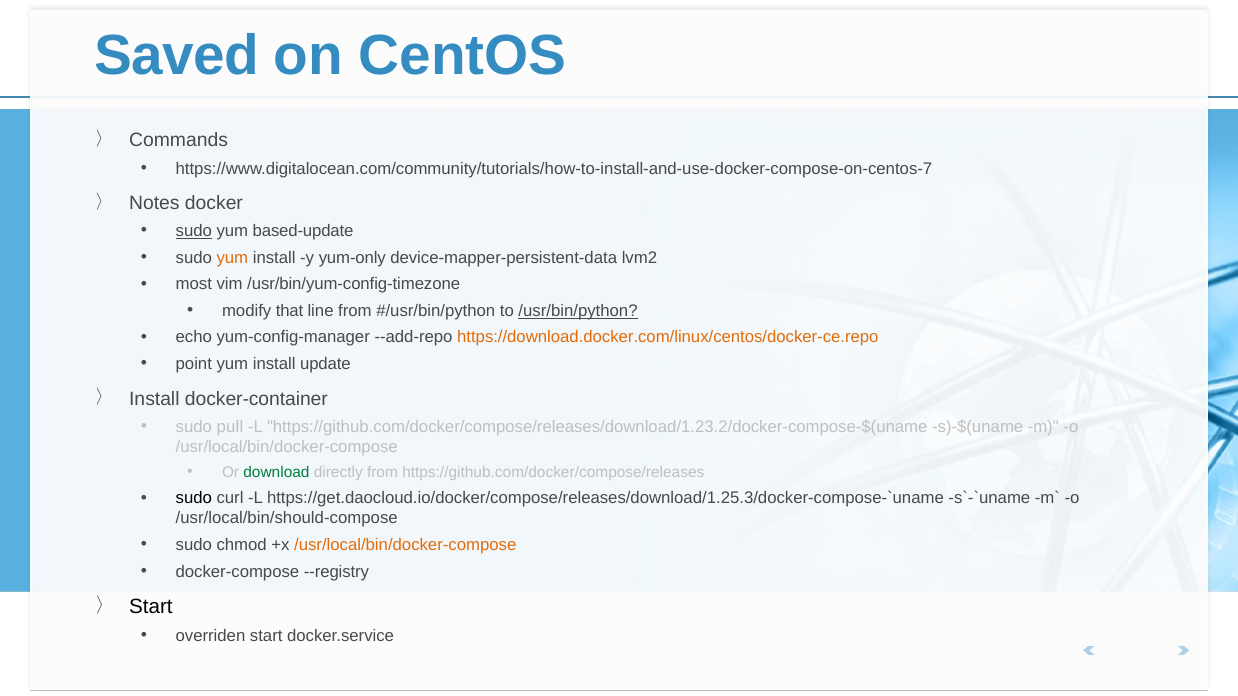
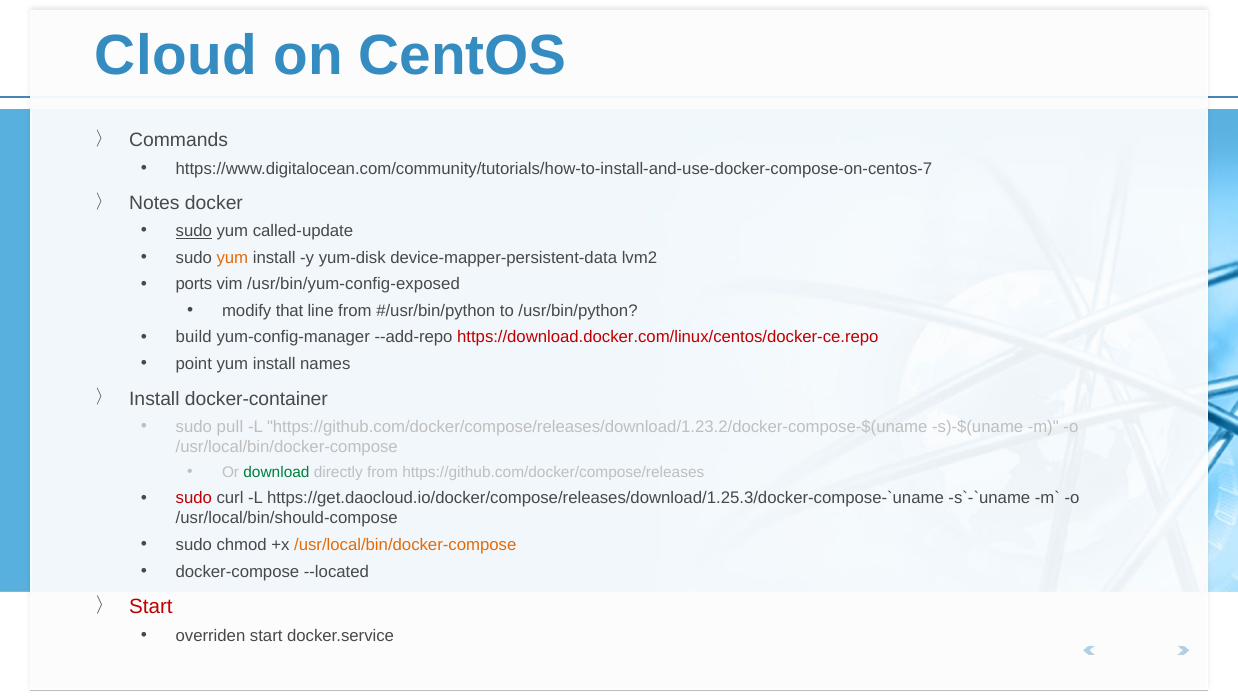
Saved: Saved -> Cloud (176, 55)
based-update: based-update -> called-update (303, 231)
yum-only: yum-only -> yum-disk (352, 258)
most: most -> ports (194, 284)
/usr/bin/yum-config-timezone: /usr/bin/yum-config-timezone -> /usr/bin/yum-config-exposed (354, 284)
/usr/bin/python underline: present -> none (578, 311)
echo: echo -> build (194, 338)
https://download.docker.com/linux/centos/docker-ce.repo colour: orange -> red (668, 338)
update: update -> names (325, 364)
sudo colour: black -> red (194, 499)
--registry: --registry -> --located (336, 572)
Start colour: black -> red (151, 607)
